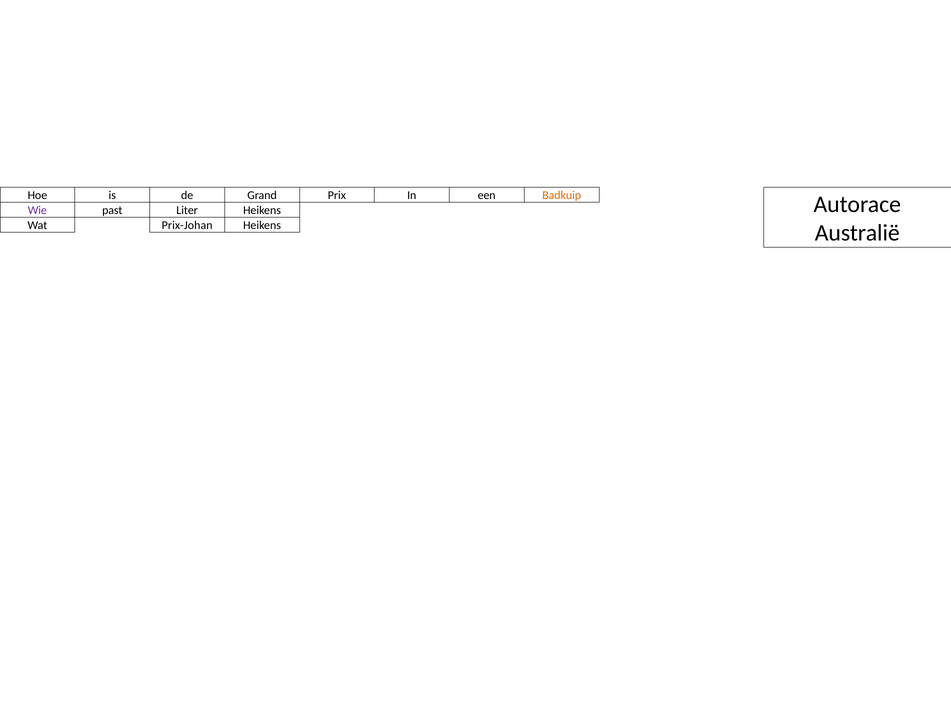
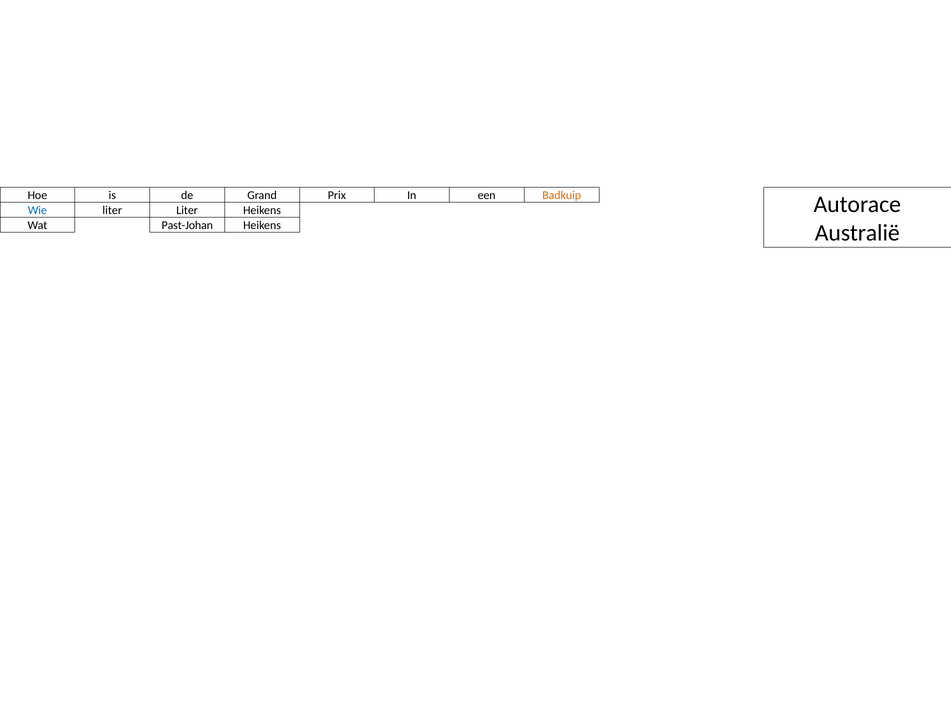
Wie colour: purple -> blue (37, 210)
past: past -> liter (112, 210)
Prix-Johan: Prix-Johan -> Past-Johan (187, 225)
